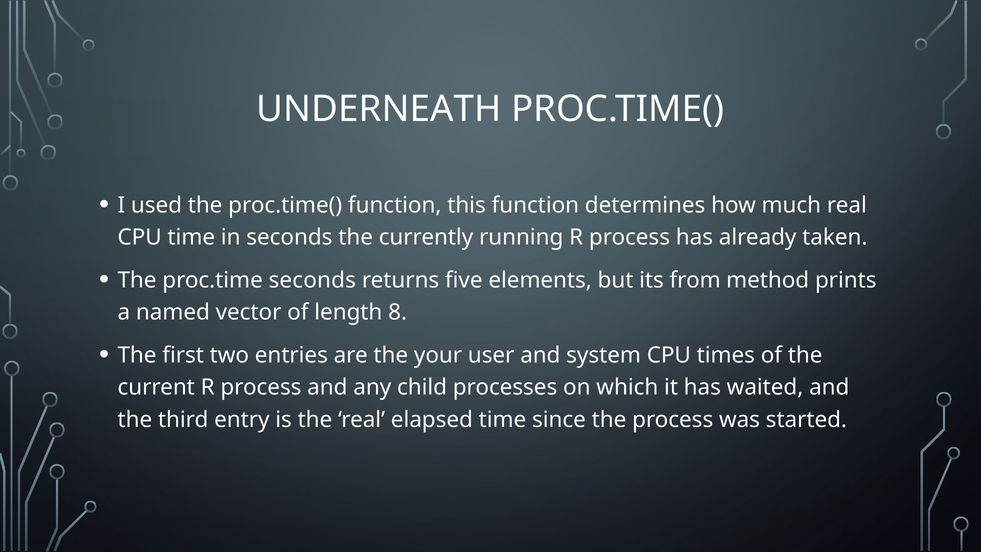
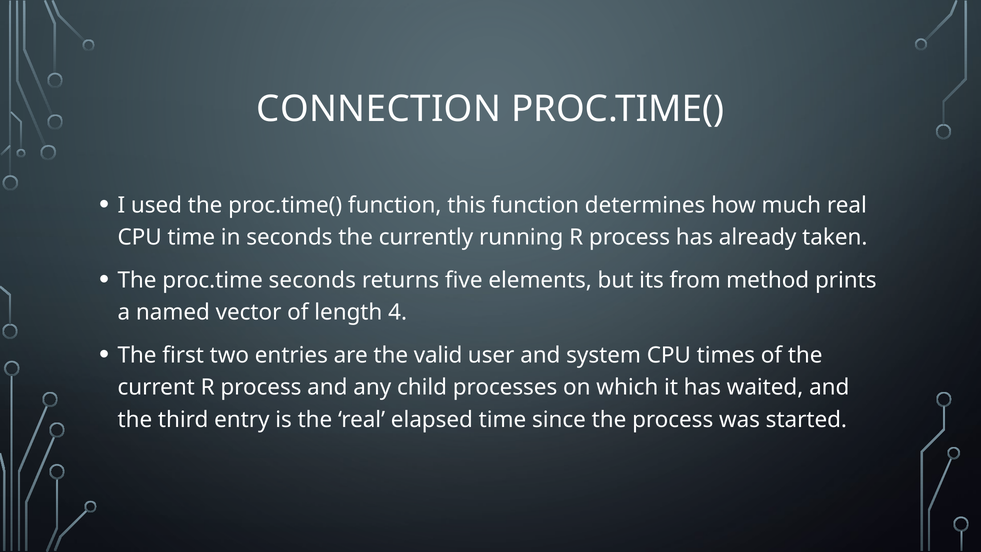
UNDERNEATH: UNDERNEATH -> CONNECTION (379, 109)
8: 8 -> 4 (398, 312)
your: your -> valid (438, 355)
